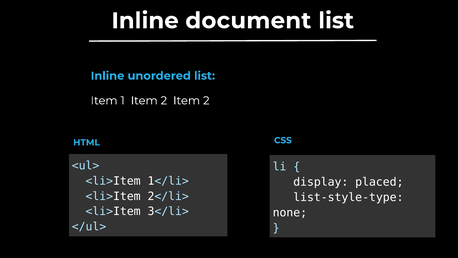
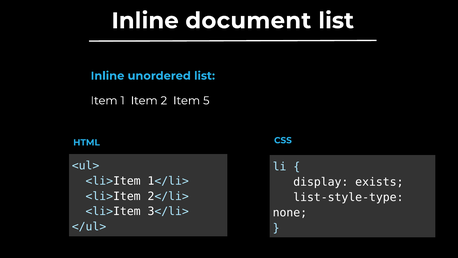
2 Item 2: 2 -> 5 (206, 100)
placed: placed -> exists (379, 182)
